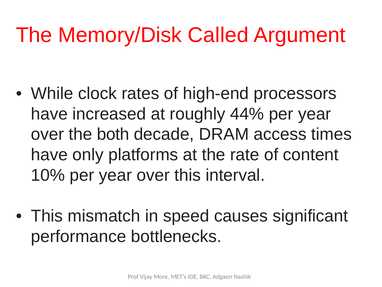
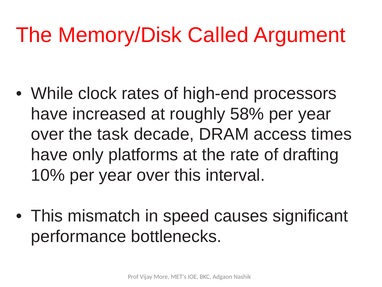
44%: 44% -> 58% (247, 114)
both: both -> task (113, 134)
content: content -> drafting (311, 155)
